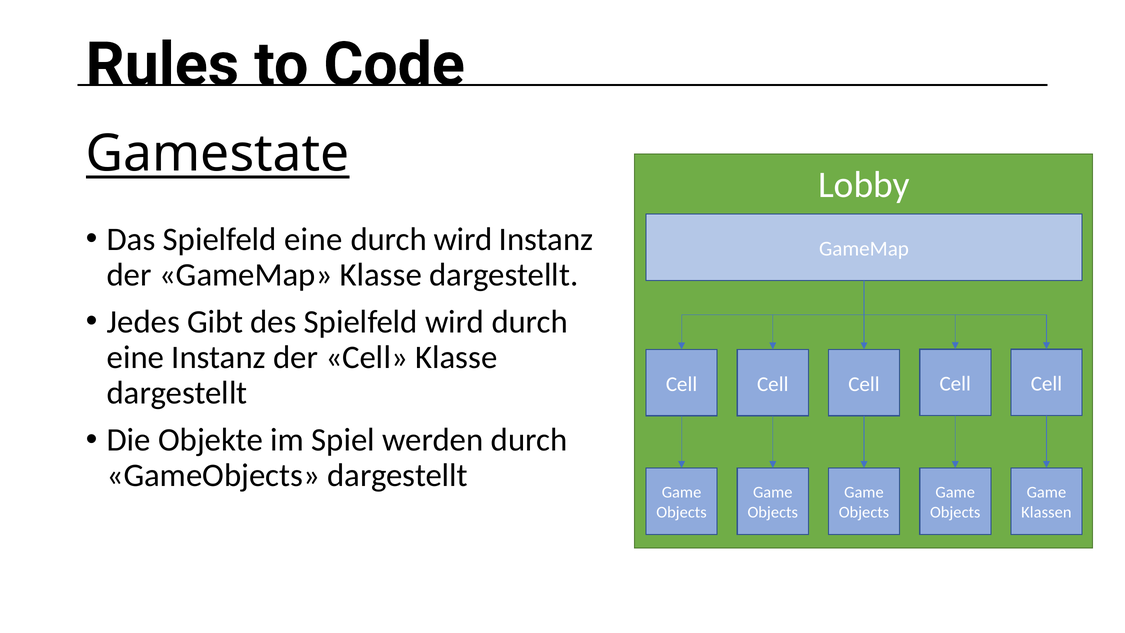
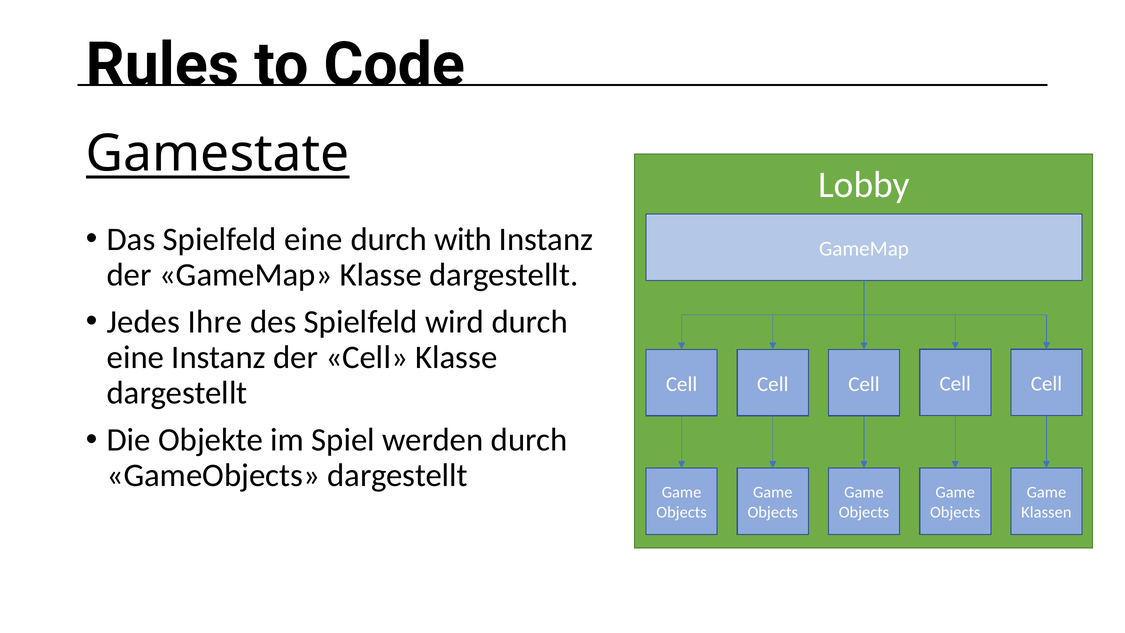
durch wird: wird -> with (463, 239)
Gibt: Gibt -> Ihre (215, 322)
